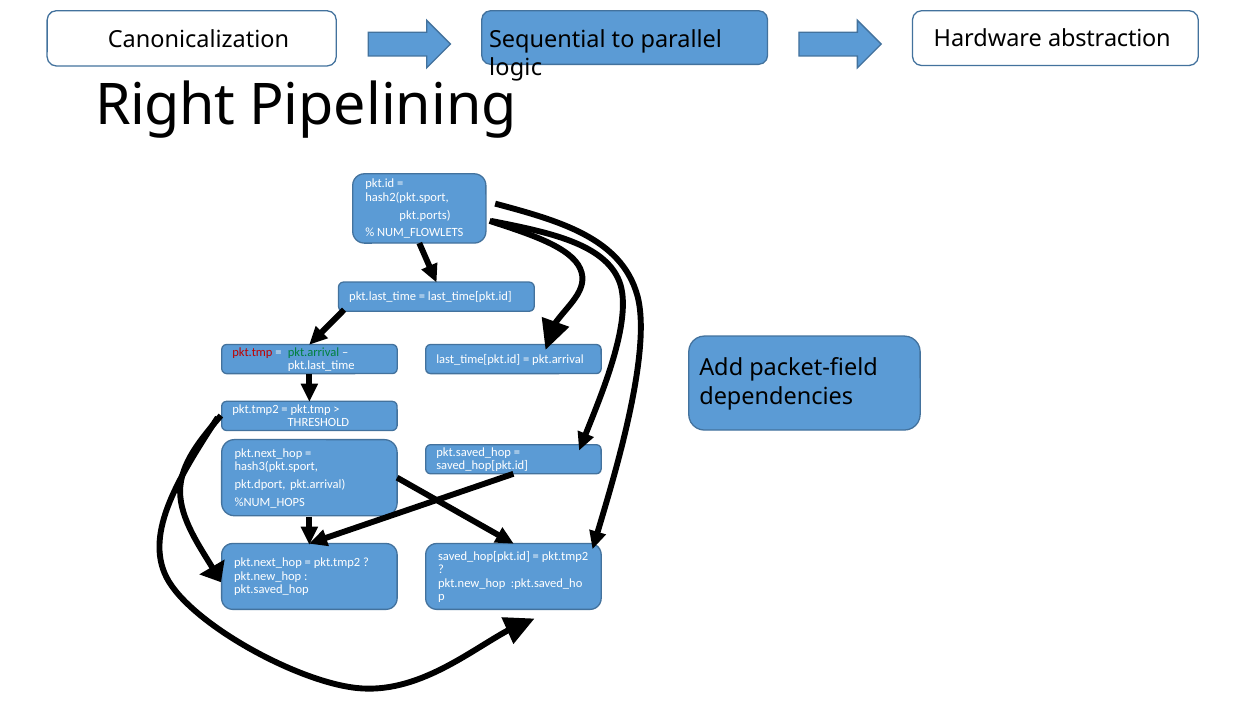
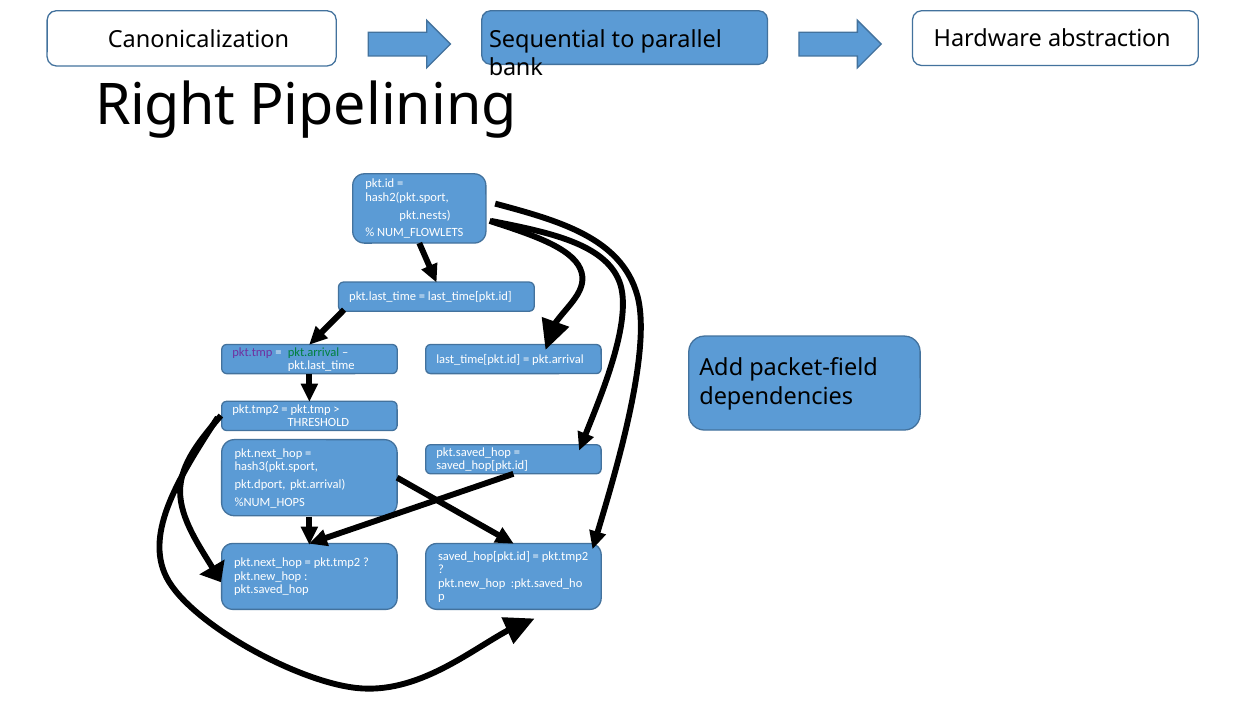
logic: logic -> bank (516, 68)
pkt.ports: pkt.ports -> pkt.nests (425, 215)
pkt.tmp colour: red -> purple (252, 352)
